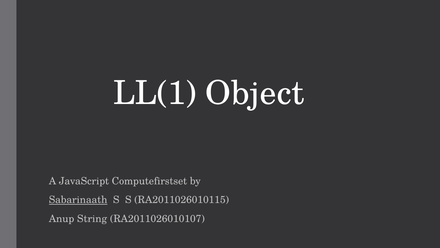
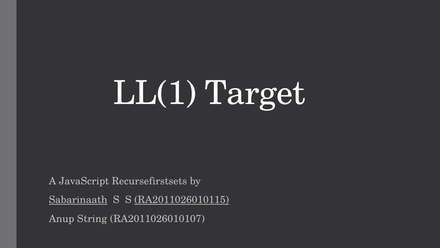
Object: Object -> Target (255, 93)
Computefirstset: Computefirstset -> Recursefirstsets (149, 181)
RA2011026010115 underline: none -> present (182, 200)
